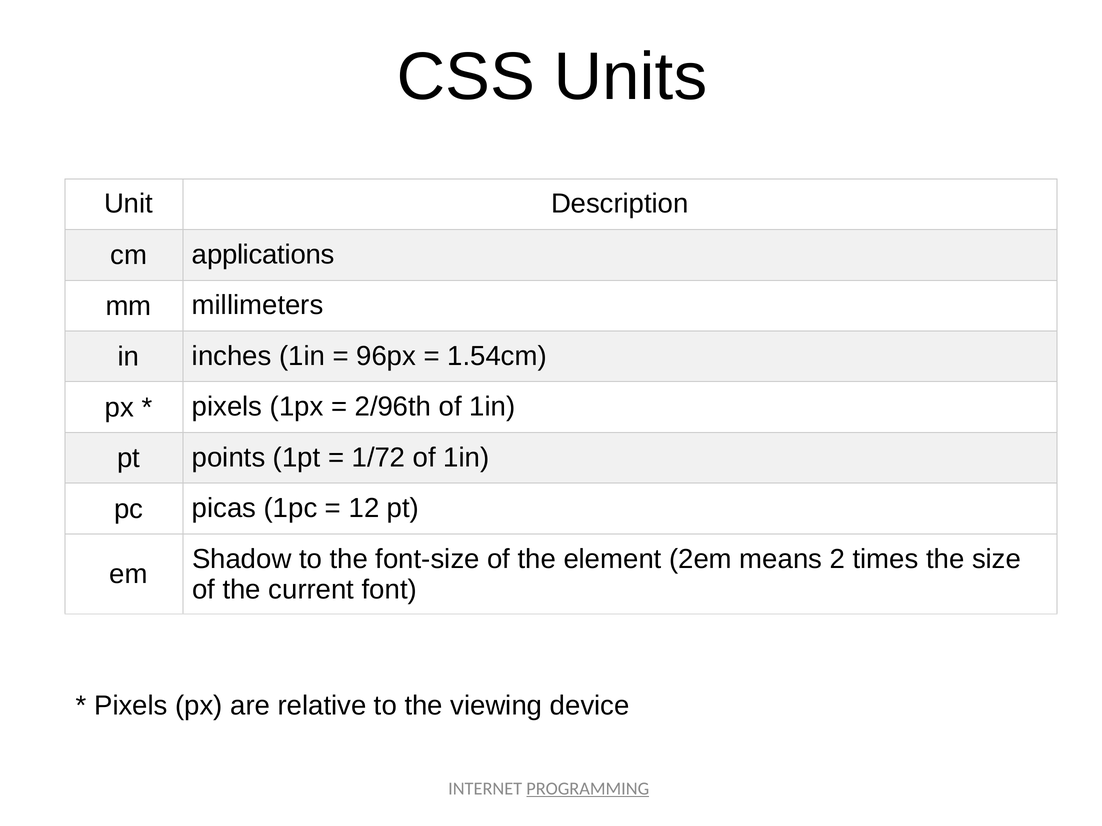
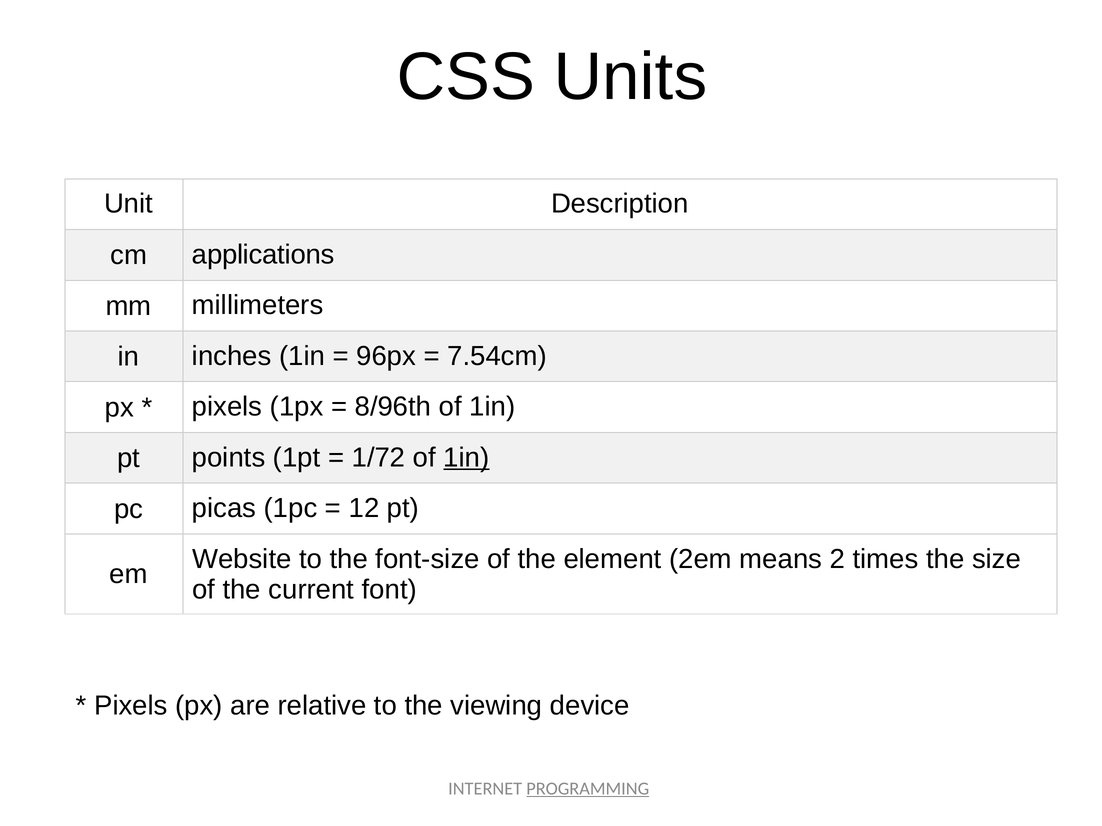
1.54cm: 1.54cm -> 7.54cm (497, 356)
2/96th: 2/96th -> 8/96th (393, 407)
1in underline: none -> present (466, 458)
Shadow: Shadow -> Website (242, 559)
